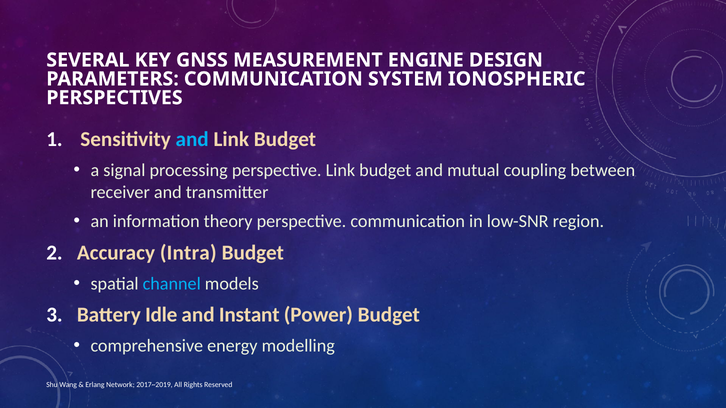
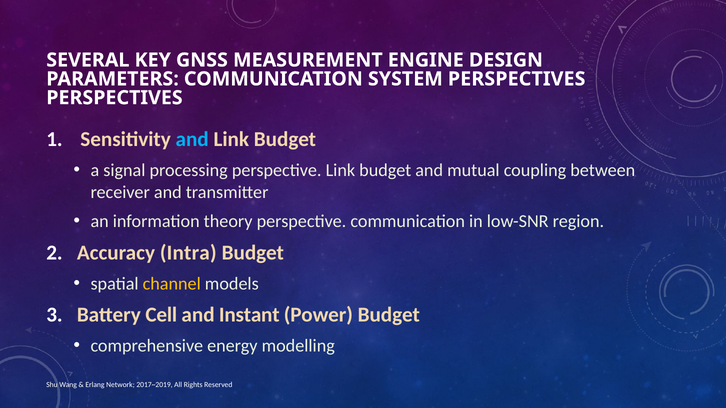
SYSTEM IONOSPHERIC: IONOSPHERIC -> PERSPECTIVES (517, 79)
channel colour: light blue -> yellow (172, 284)
Idle: Idle -> Cell (161, 315)
